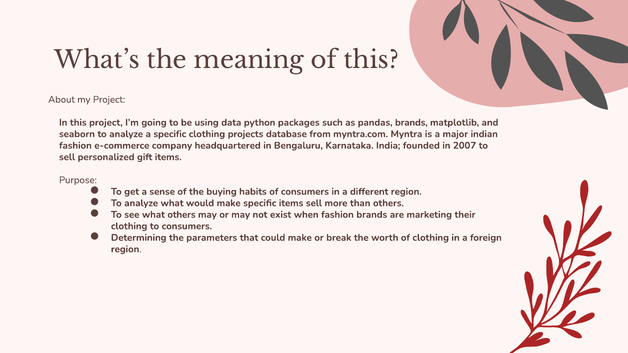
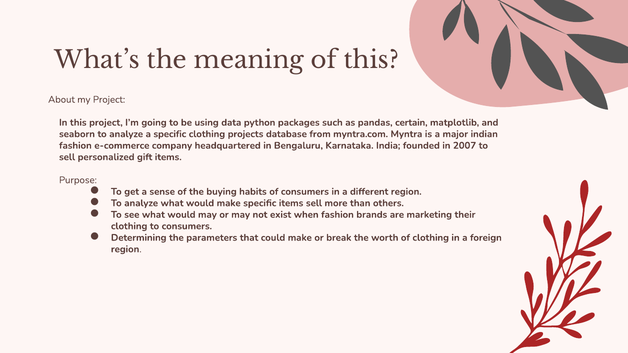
pandas brands: brands -> certain (411, 123)
see what others: others -> would (181, 215)
